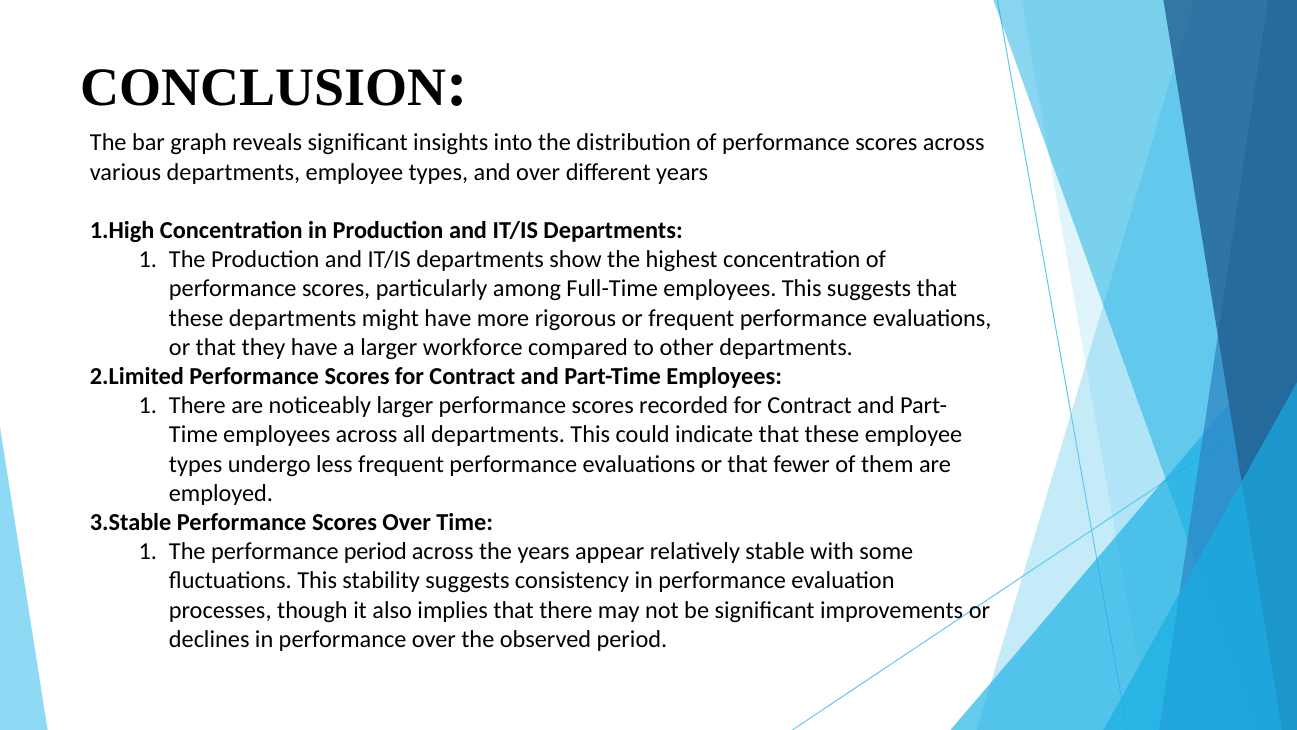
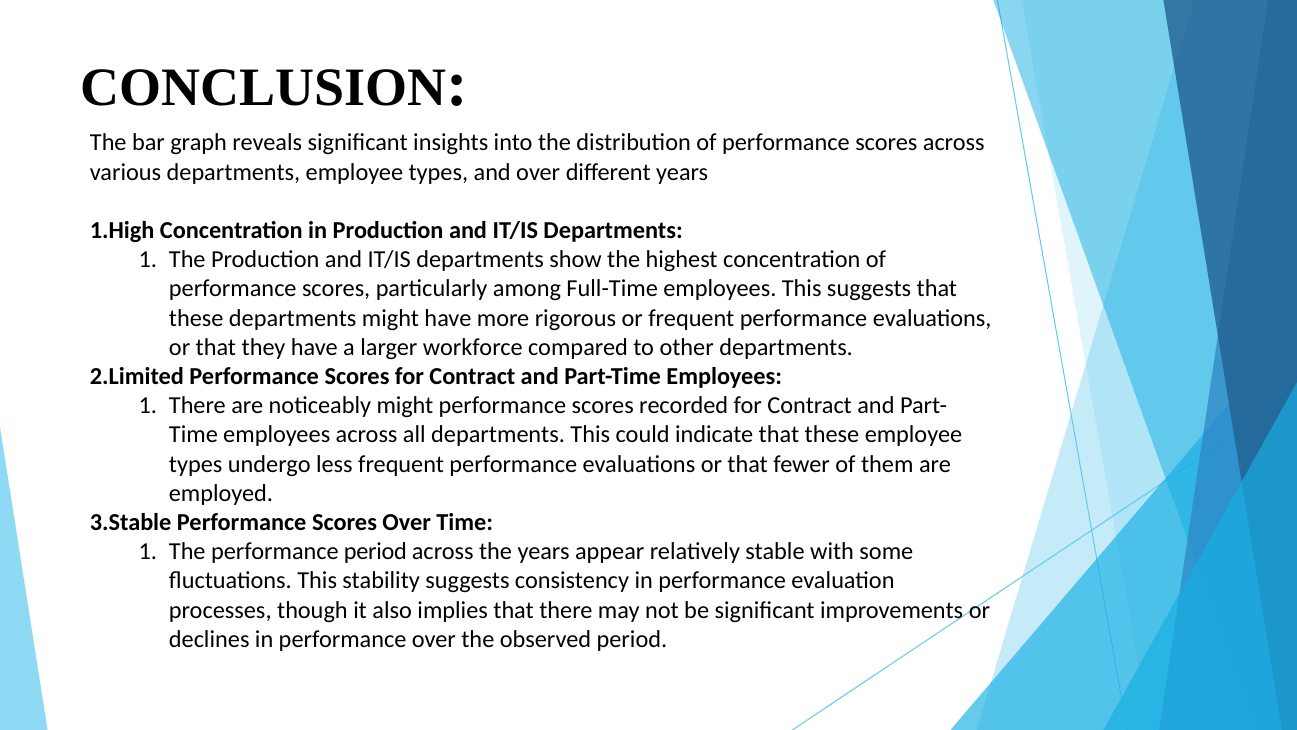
noticeably larger: larger -> might (405, 405)
